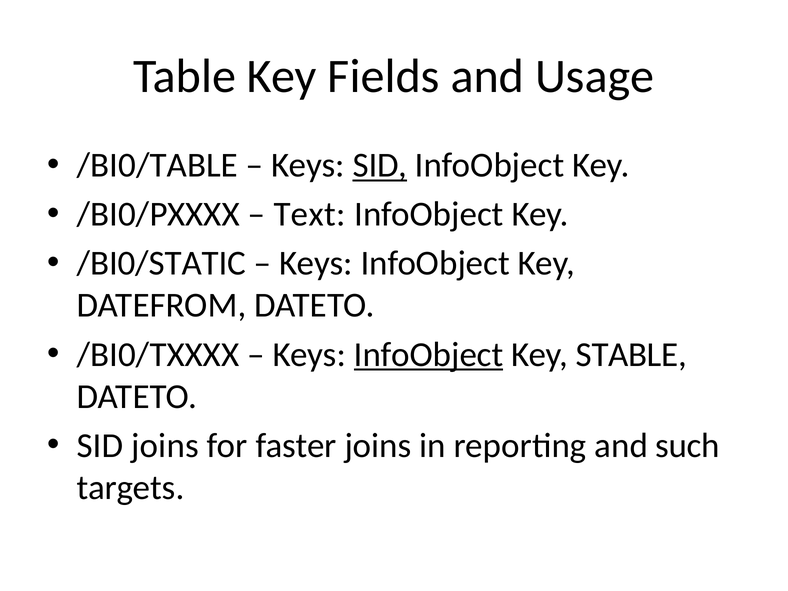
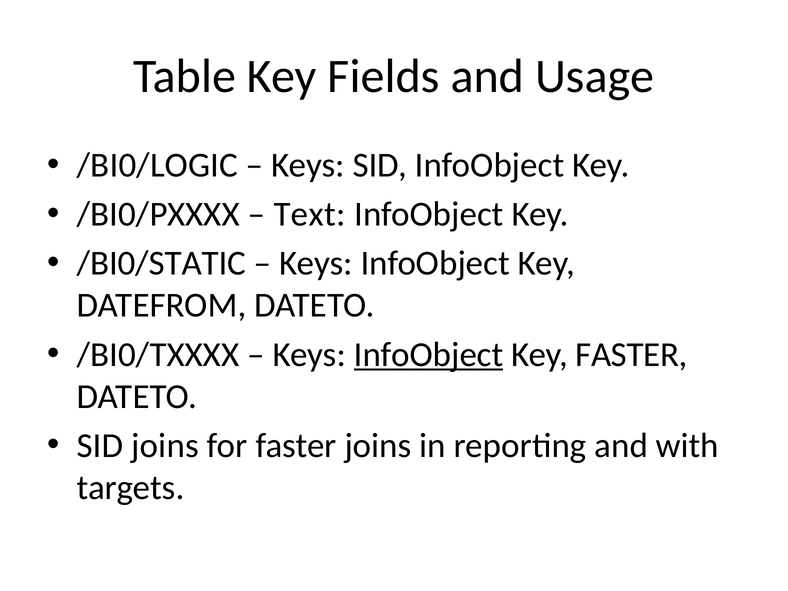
/BI0/TABLE: /BI0/TABLE -> /BI0/LOGIC (157, 165)
SID underline: present -> none (380, 165)
Key STABLE: STABLE -> FASTER (631, 354)
such: such -> with (687, 446)
